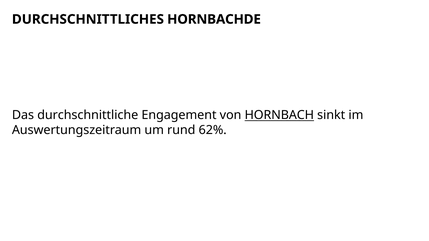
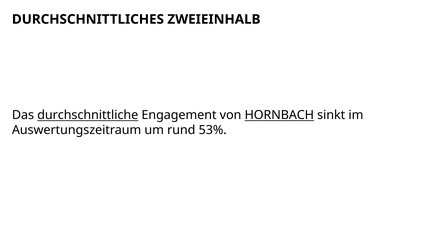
HORNBACHDE: HORNBACHDE -> ZWEIEINHALB (214, 19)
durchschnittliche underline: none -> present (88, 115)
62%: 62% -> 53% (213, 130)
